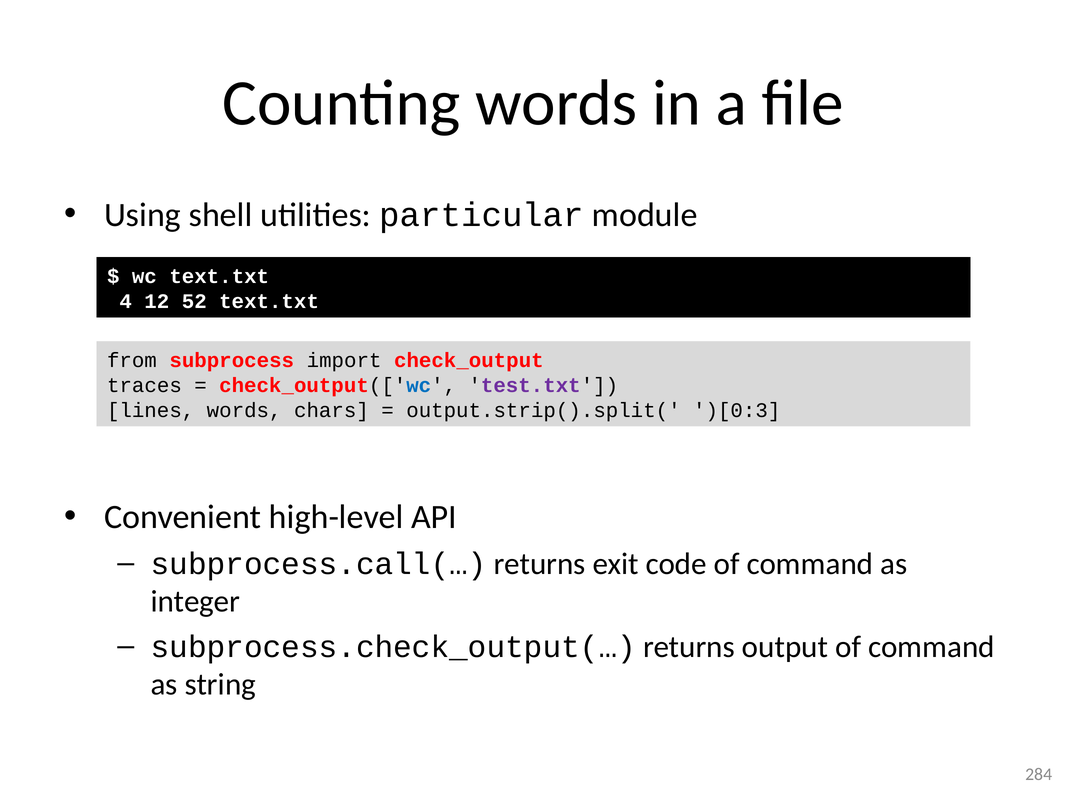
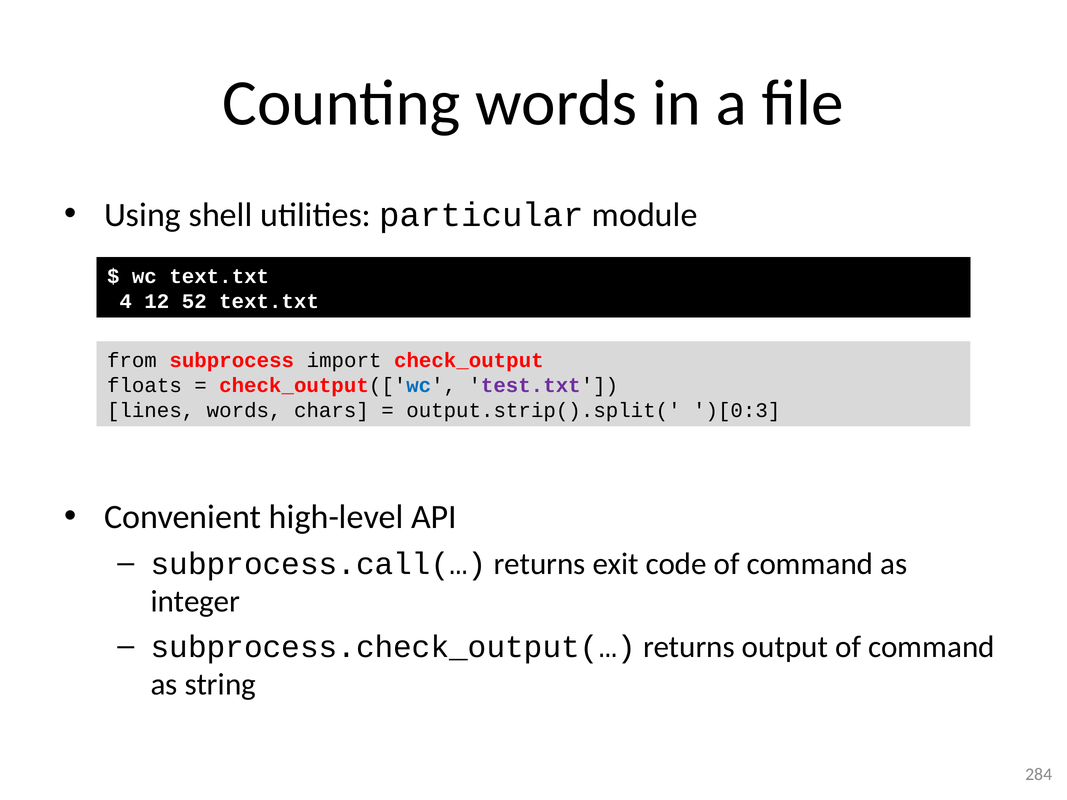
traces: traces -> floats (144, 385)
